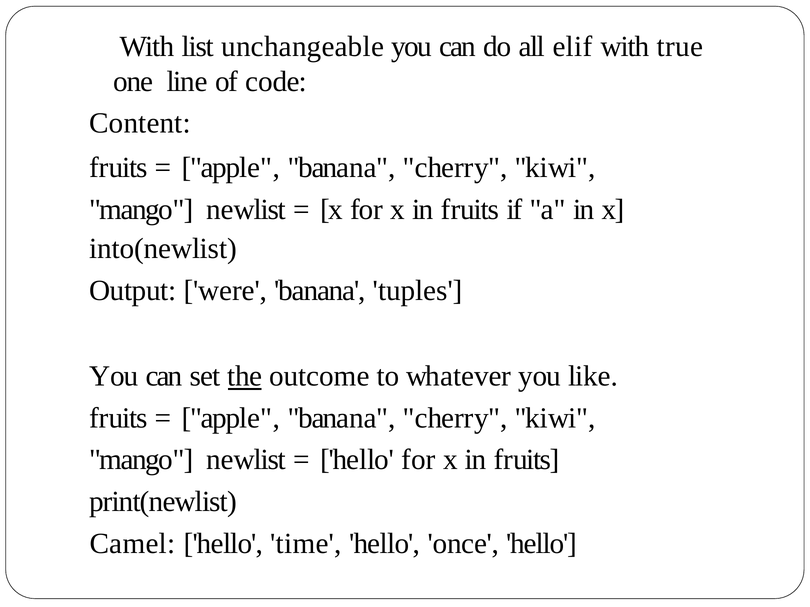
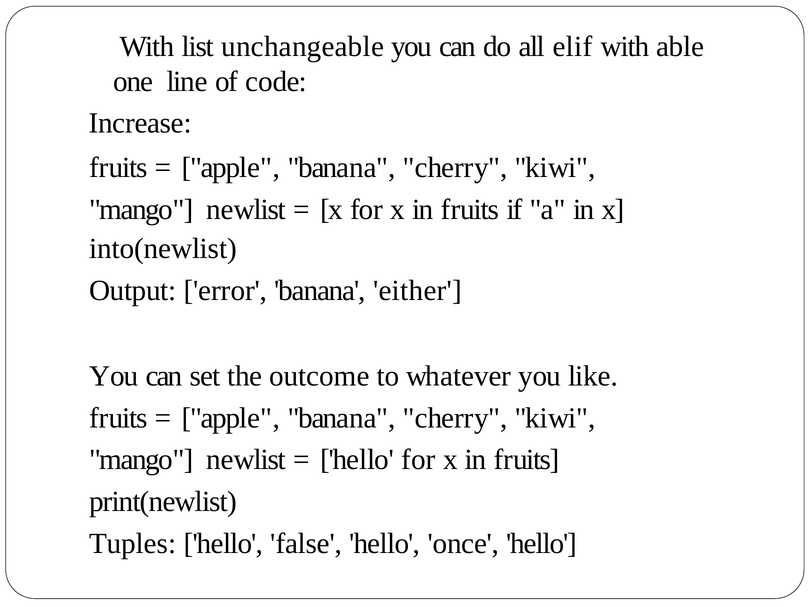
true: true -> able (680, 46)
Content: Content -> Increase (140, 123)
were: were -> error (225, 291)
tuples: tuples -> either (418, 291)
the underline: present -> none (245, 377)
Camel: Camel -> Tuples (133, 544)
time: time -> false (306, 544)
